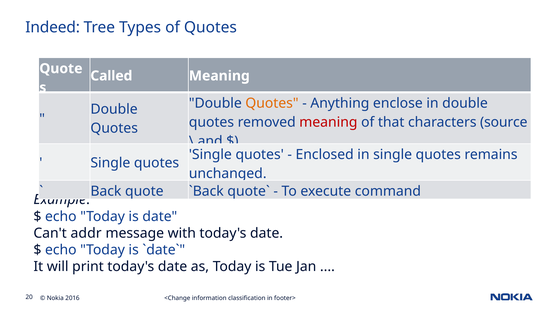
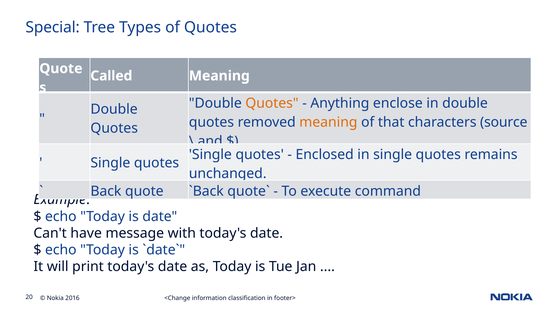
Indeed: Indeed -> Special (53, 27)
meaning colour: red -> orange (328, 122)
addr: addr -> have (86, 233)
